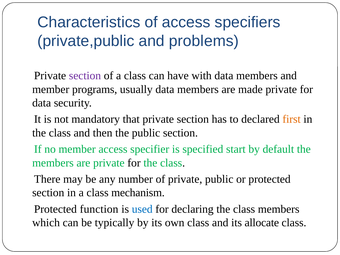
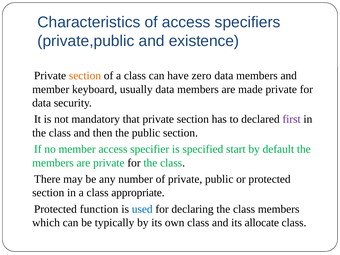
problems: problems -> existence (204, 41)
section colour: purple -> orange (85, 76)
with: with -> zero (202, 76)
programs: programs -> keyboard (95, 89)
first colour: orange -> purple (292, 119)
mechanism: mechanism -> appropriate (138, 193)
